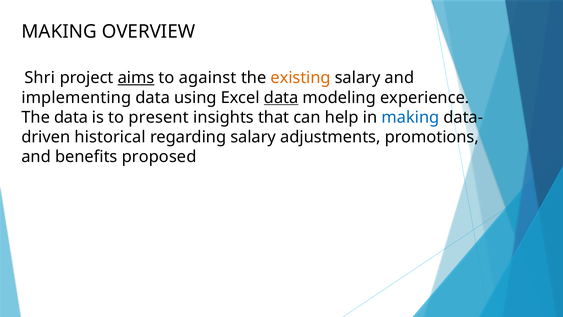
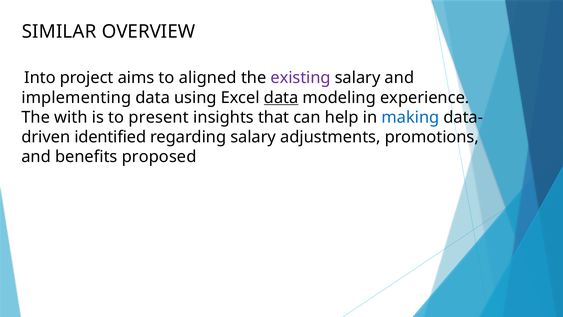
MAKING: MAKING -> SIMILAR (59, 31)
Shri: Shri -> Into (40, 78)
aims underline: present -> none (136, 78)
against: against -> aligned (208, 78)
existing colour: orange -> purple (301, 78)
The data: data -> with (71, 117)
historical: historical -> identified (110, 137)
